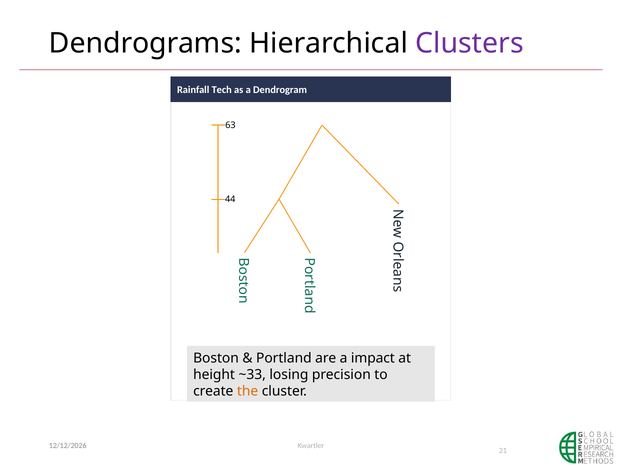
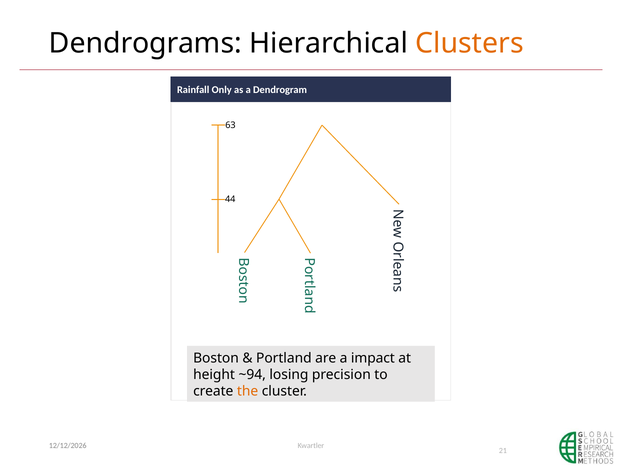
Clusters colour: purple -> orange (469, 43)
Tech: Tech -> Only (222, 90)
~33: ~33 -> ~94 (252, 374)
